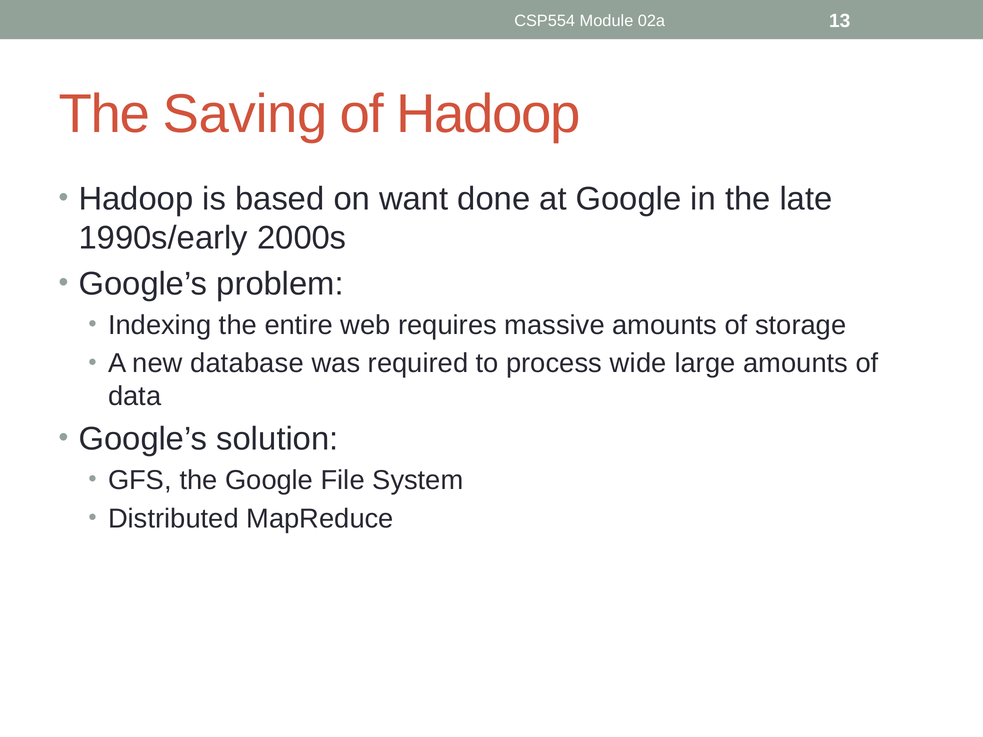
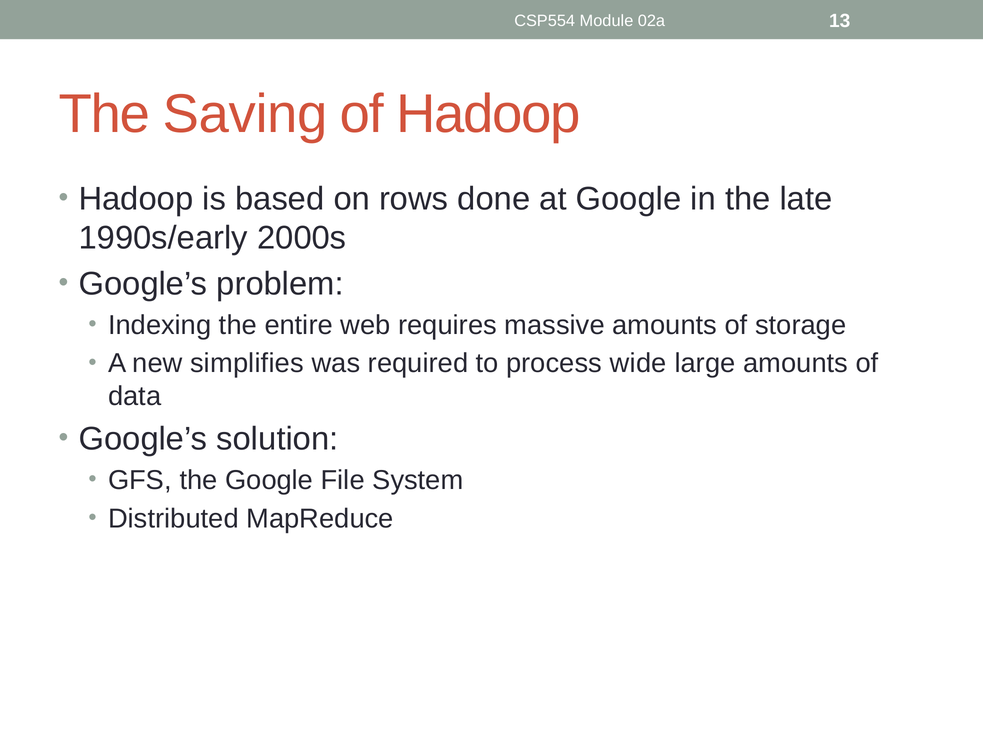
want: want -> rows (414, 199)
database: database -> simplifies (247, 364)
